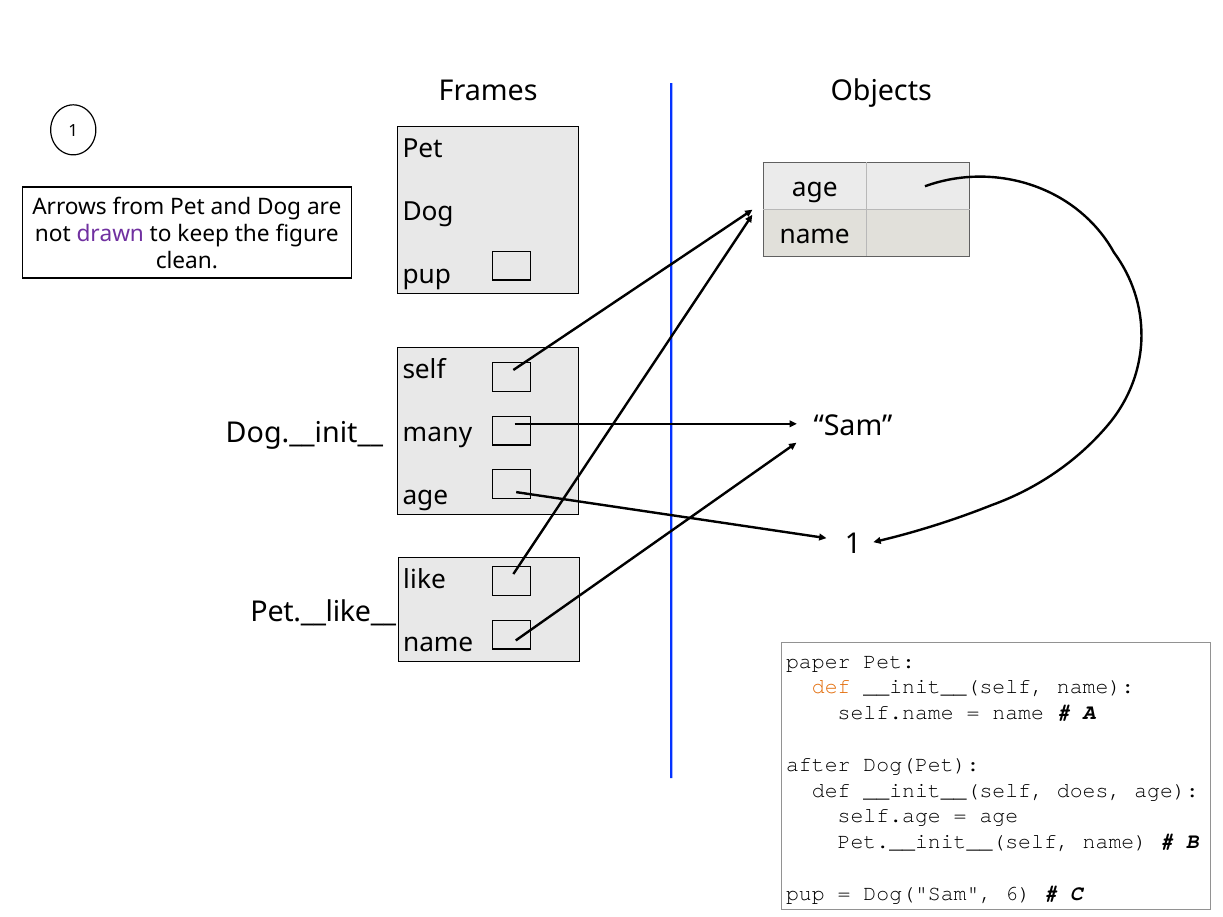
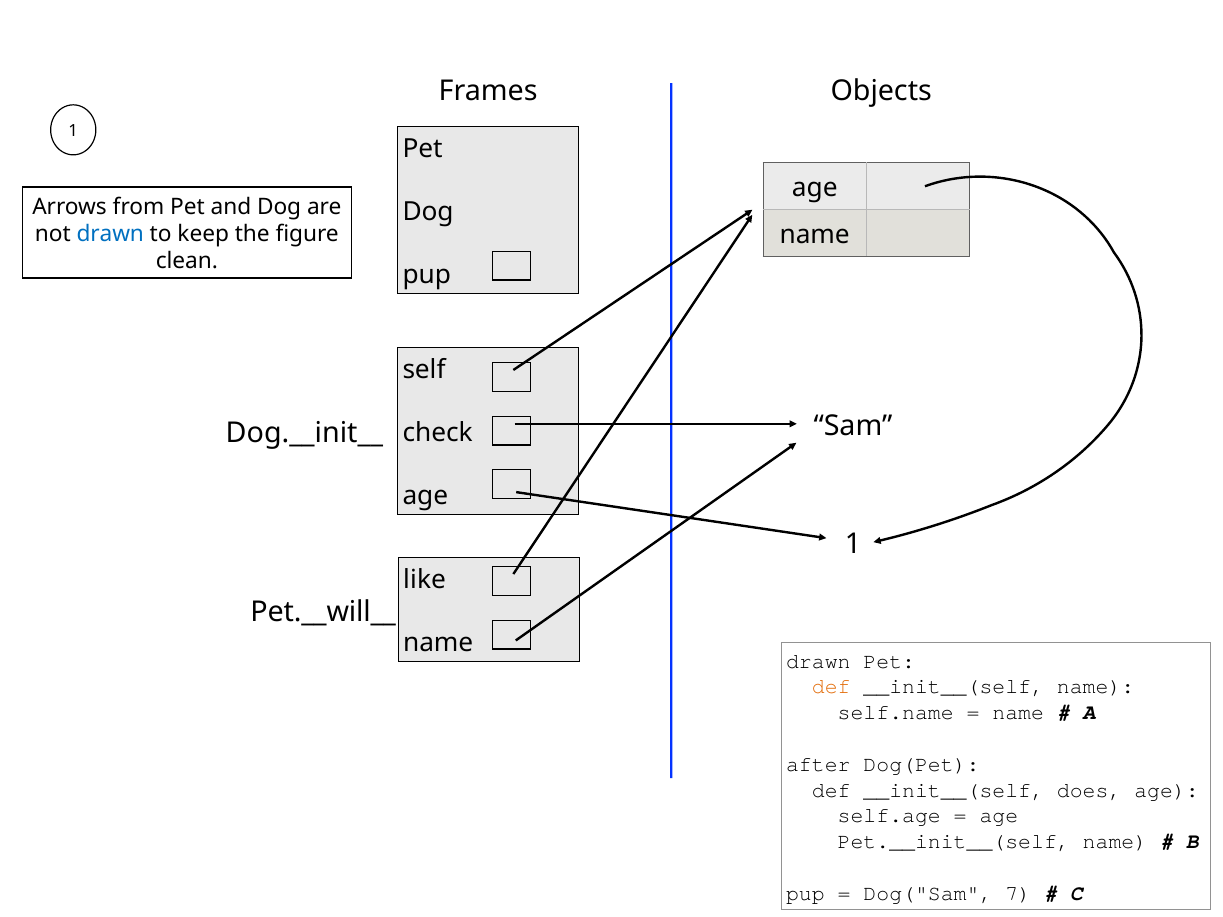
drawn colour: purple -> blue (110, 234)
many: many -> check (438, 433)
Pet.__like__: Pet.__like__ -> Pet.__will__ (323, 612)
paper: paper -> drawn (818, 661)
6: 6 -> 7 (1018, 893)
